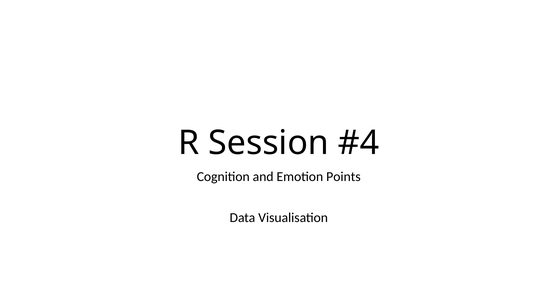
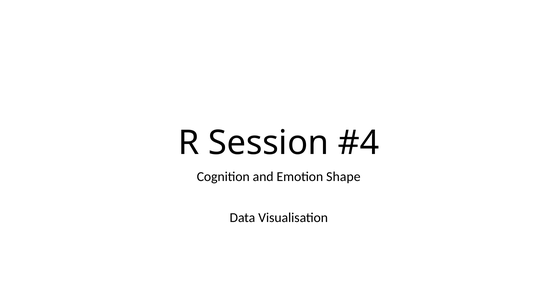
Points: Points -> Shape (343, 177)
